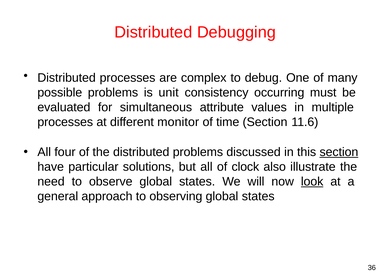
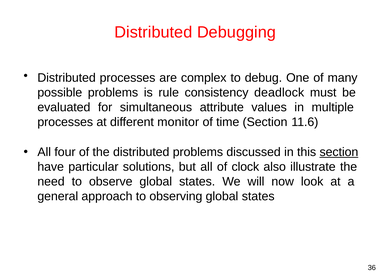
unit: unit -> rule (169, 92)
occurring: occurring -> deadlock (279, 92)
look underline: present -> none (312, 181)
